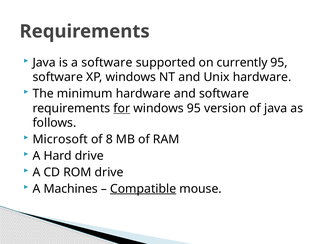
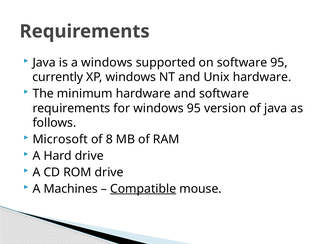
a software: software -> windows (107, 63)
on currently: currently -> software (242, 63)
software: software -> currently (58, 77)
for underline: present -> none (122, 108)
